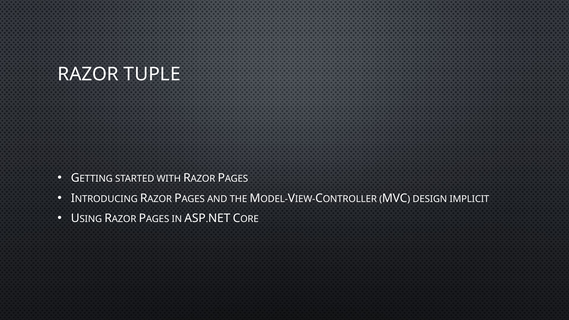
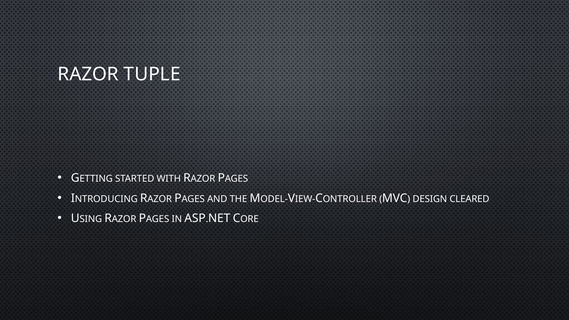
IMPLICIT: IMPLICIT -> CLEARED (469, 199)
